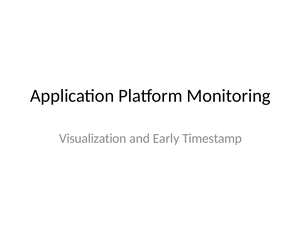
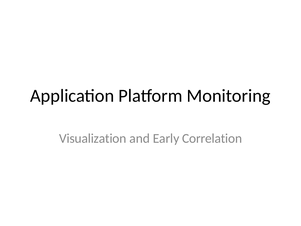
Timestamp: Timestamp -> Correlation (212, 138)
